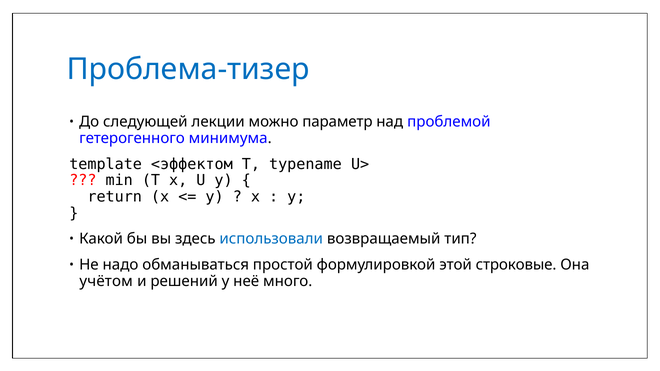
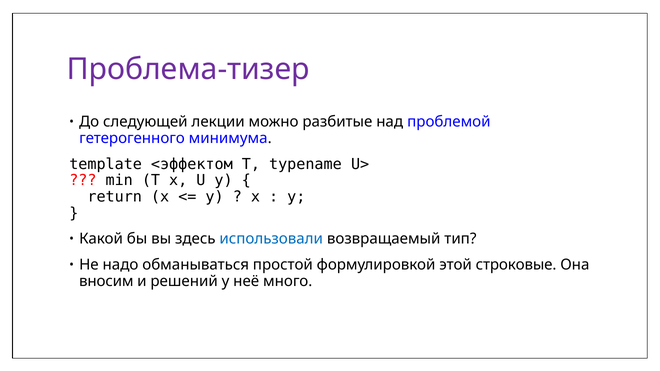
Проблема-тизер colour: blue -> purple (188, 70)
параметр: параметр -> разбитые (337, 122)
учётом: учётом -> вносим (106, 281)
